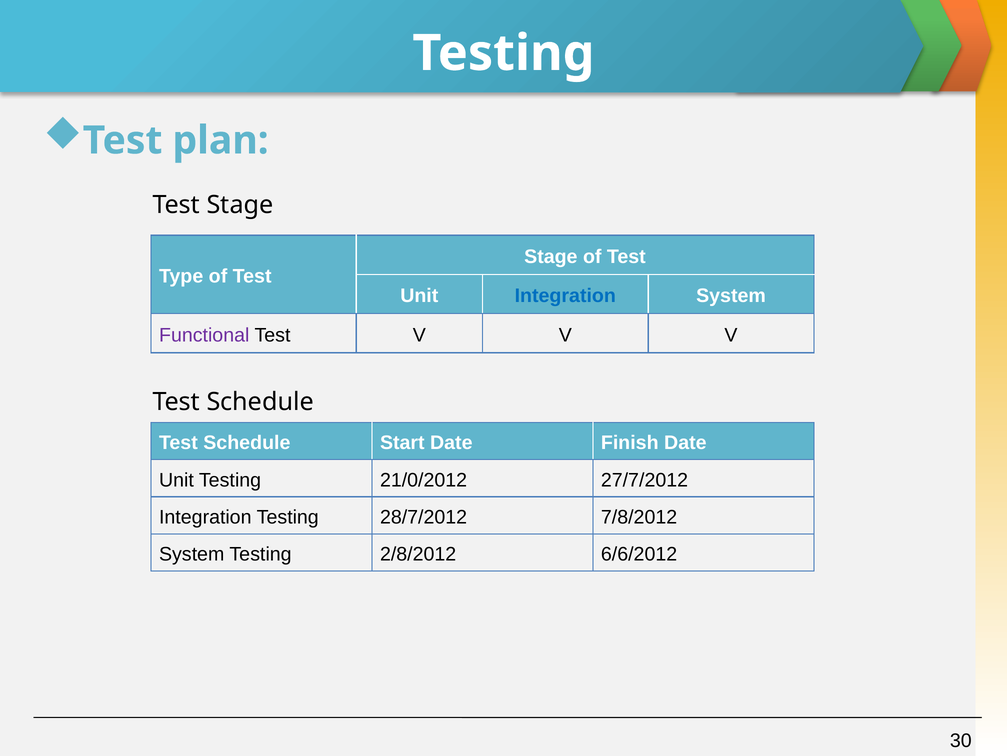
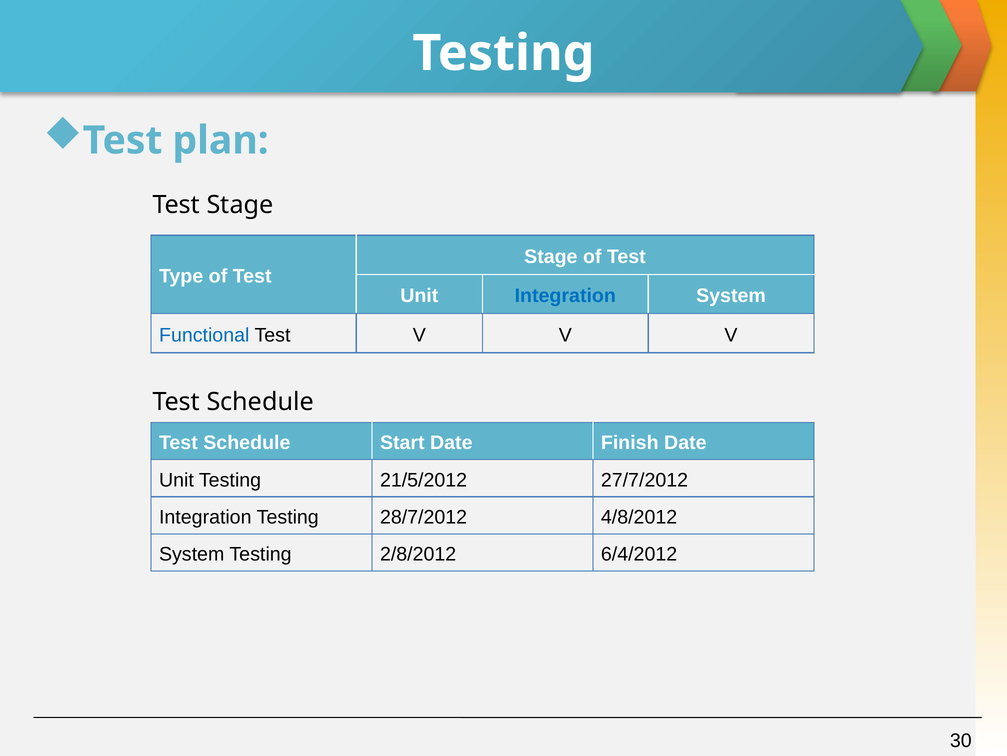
Functional colour: purple -> blue (204, 335)
21/0/2012: 21/0/2012 -> 21/5/2012 (424, 480)
7/8/2012: 7/8/2012 -> 4/8/2012 (639, 517)
6/6/2012: 6/6/2012 -> 6/4/2012 (639, 554)
